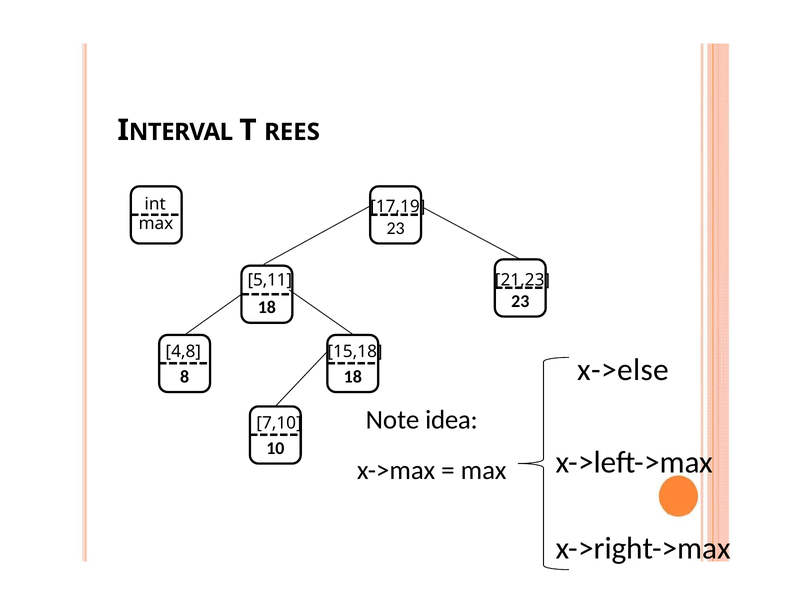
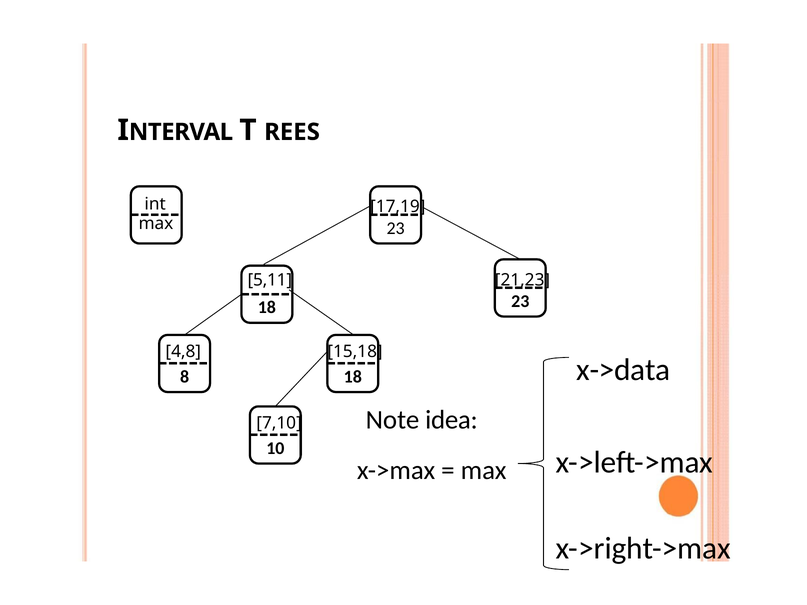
x->else: x->else -> x->data (623, 370)
